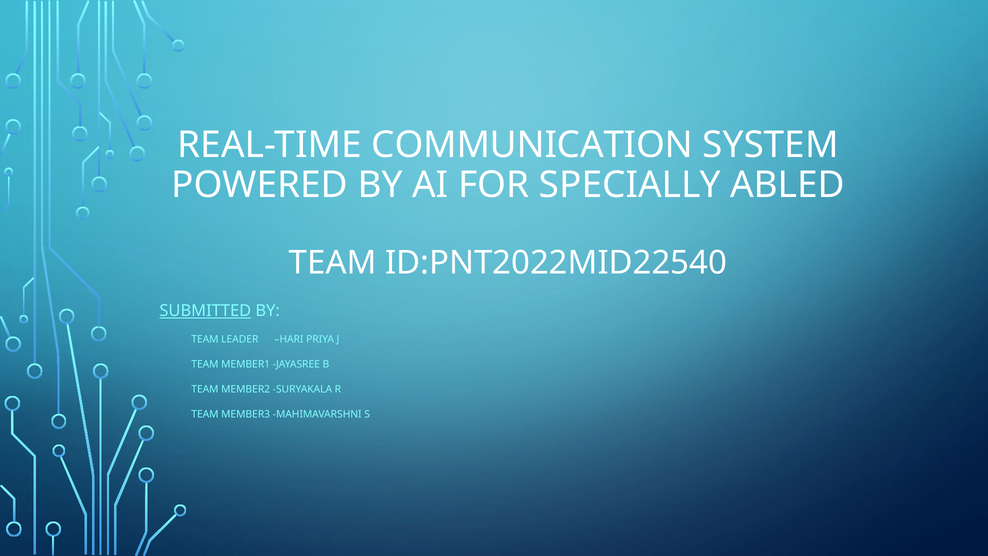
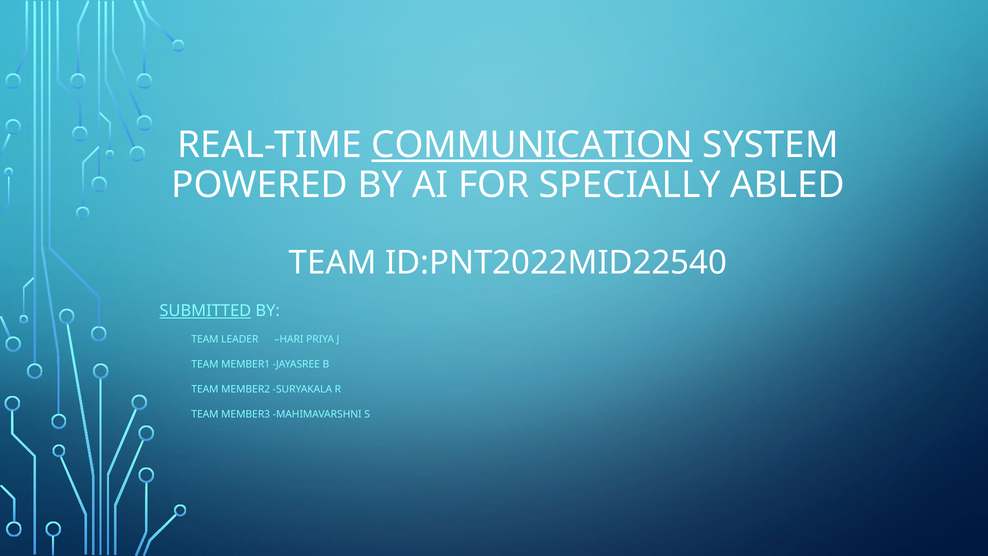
COMMUNICATION underline: none -> present (532, 145)
